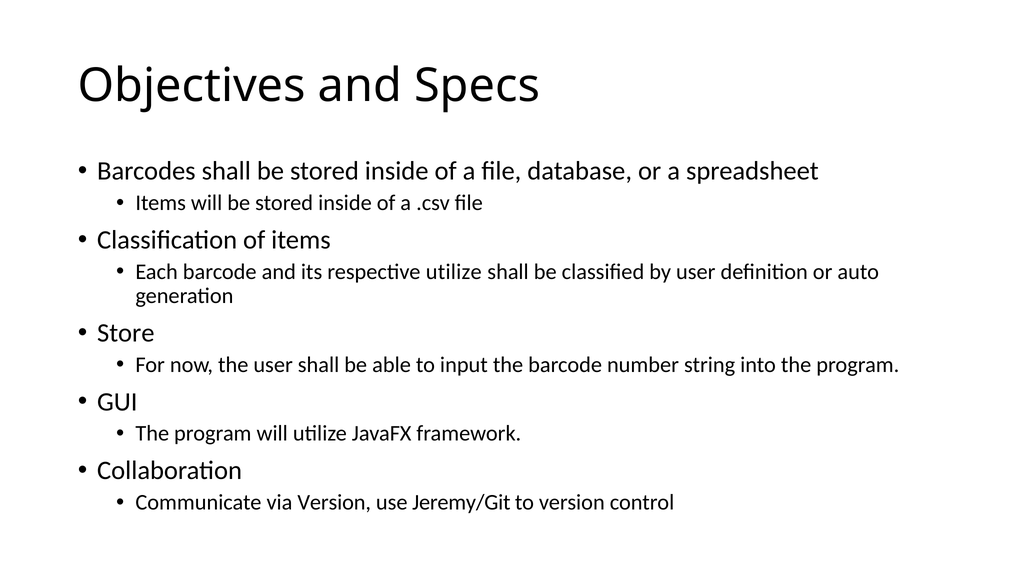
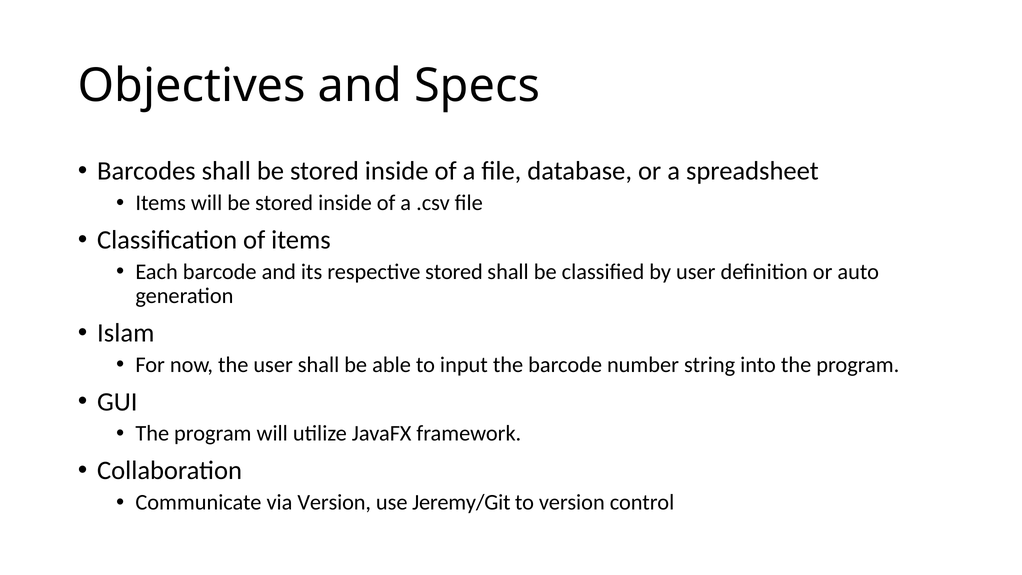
respective utilize: utilize -> stored (454, 272)
Store: Store -> Islam (126, 333)
